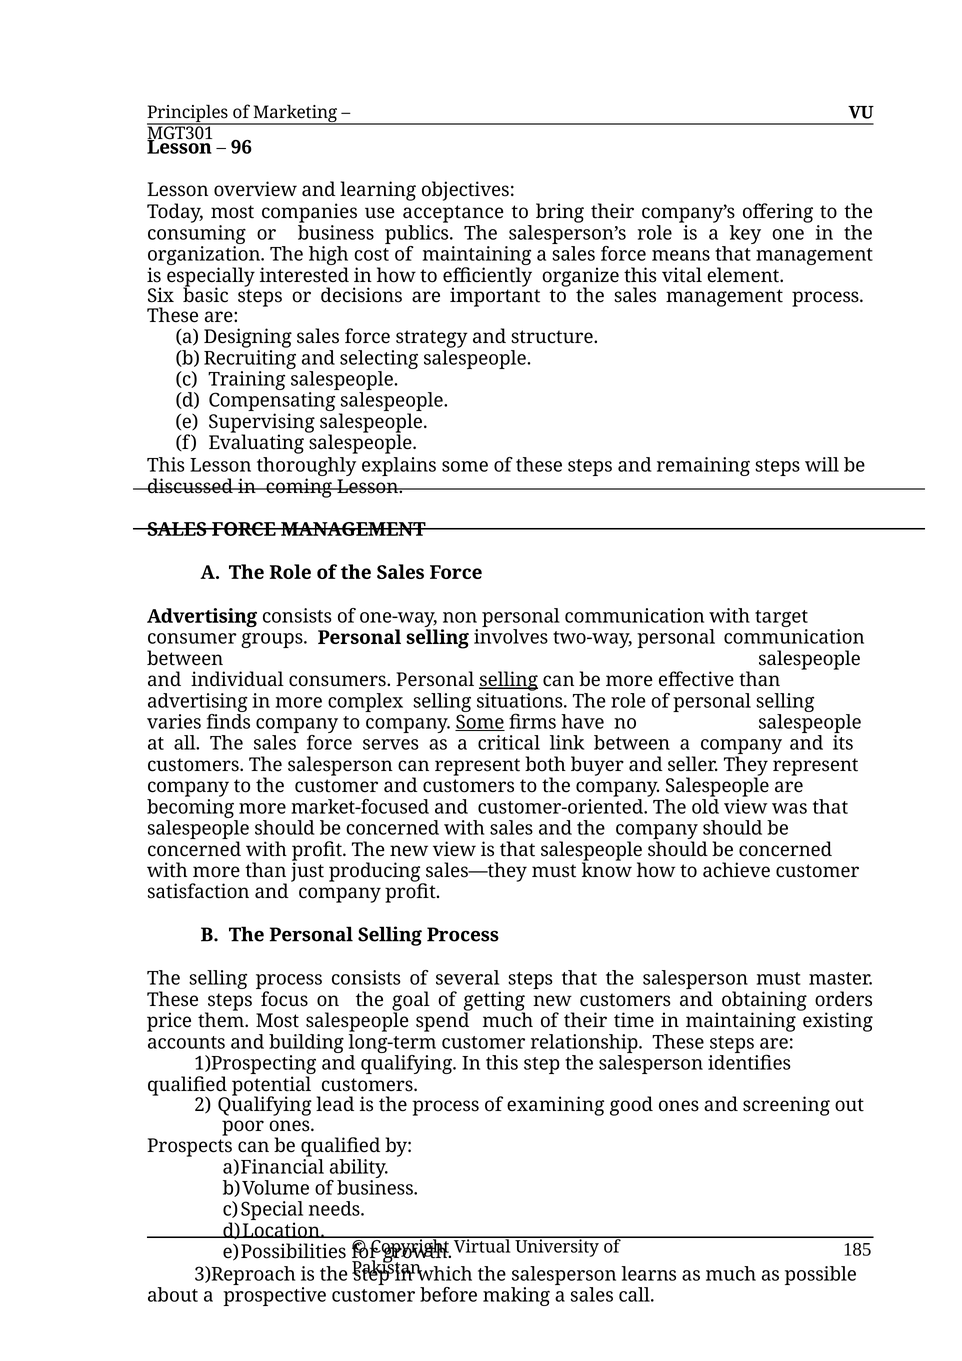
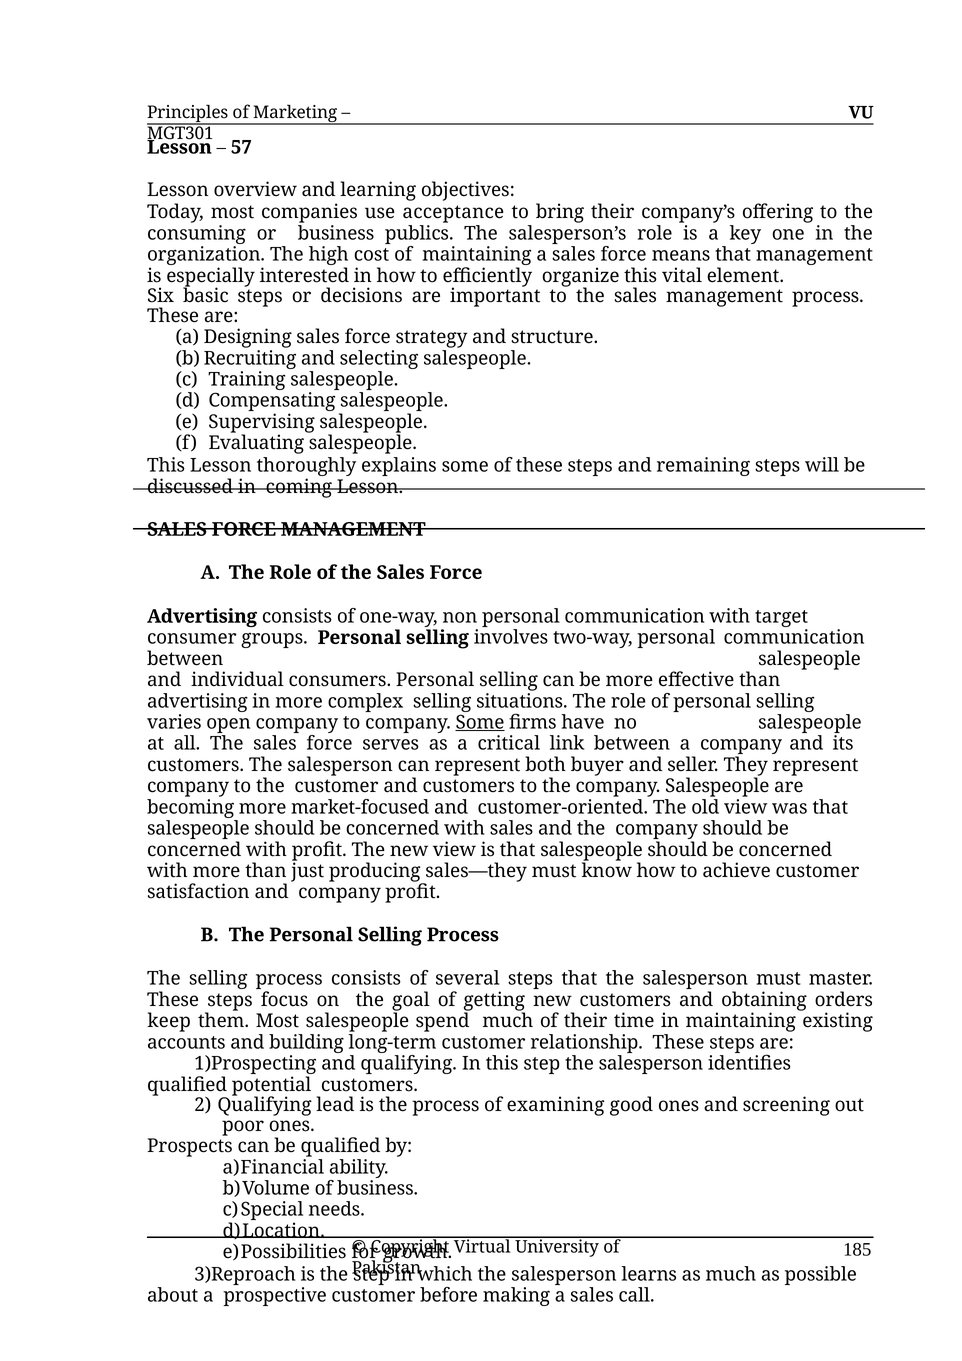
96: 96 -> 57 (241, 147)
selling underline: present -> none (509, 680)
finds: finds -> open (229, 723)
price: price -> keep (169, 1021)
